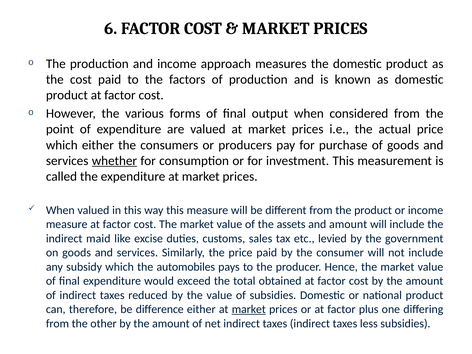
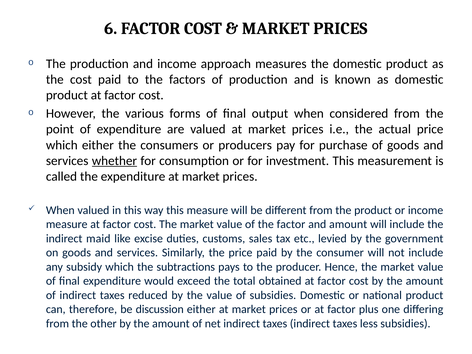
the assets: assets -> factor (291, 224)
automobiles: automobiles -> subtractions (186, 267)
difference: difference -> discussion (160, 309)
market underline: present -> none (249, 309)
